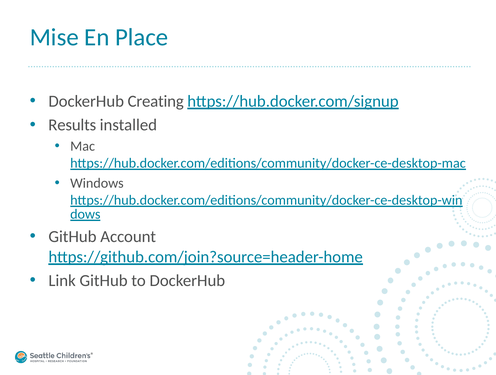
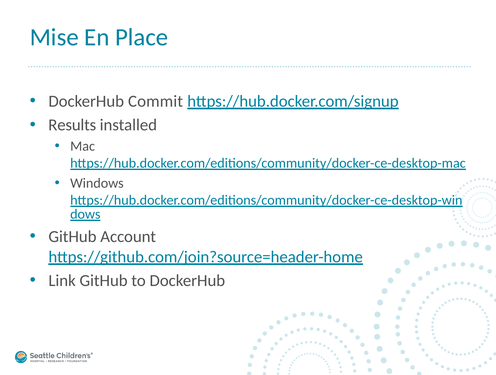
Creating: Creating -> Commit (156, 101)
